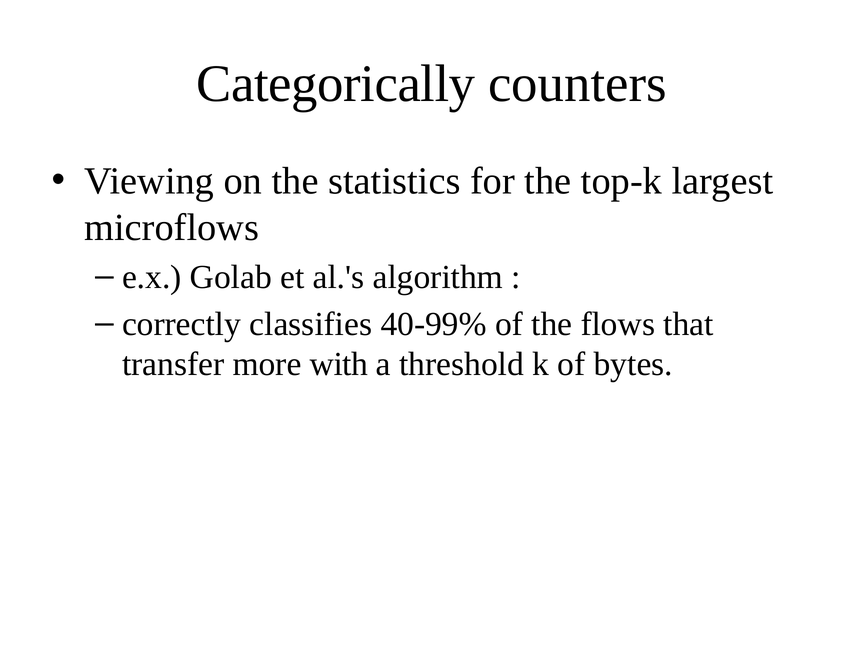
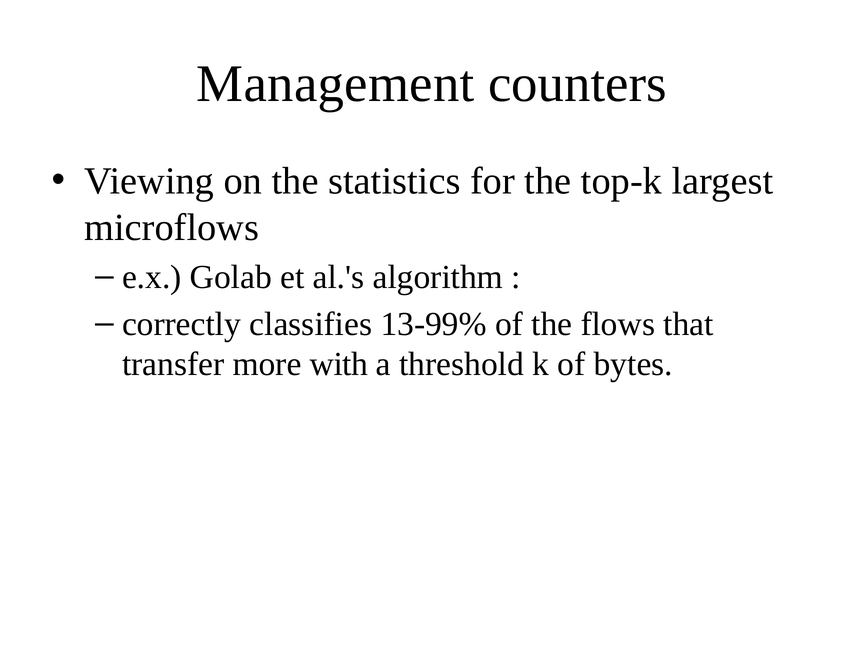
Categorically: Categorically -> Management (335, 84)
40-99%: 40-99% -> 13-99% (434, 324)
